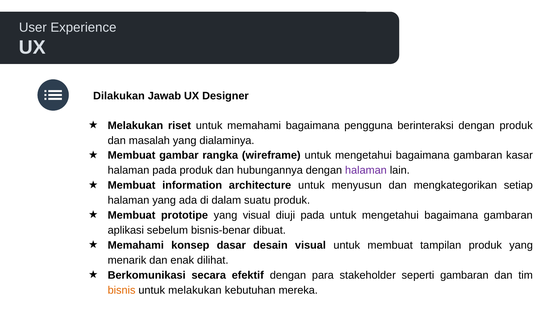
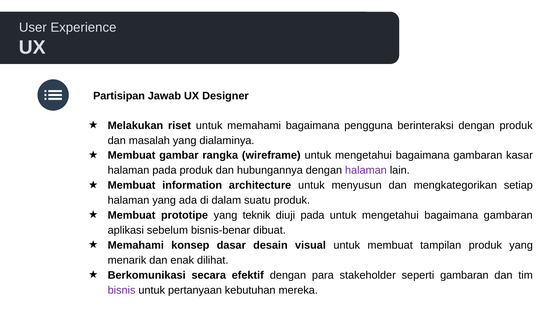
Dilakukan: Dilakukan -> Partisipan (119, 96)
yang visual: visual -> teknik (257, 215)
bisnis colour: orange -> purple (122, 290)
untuk melakukan: melakukan -> pertanyaan (195, 290)
